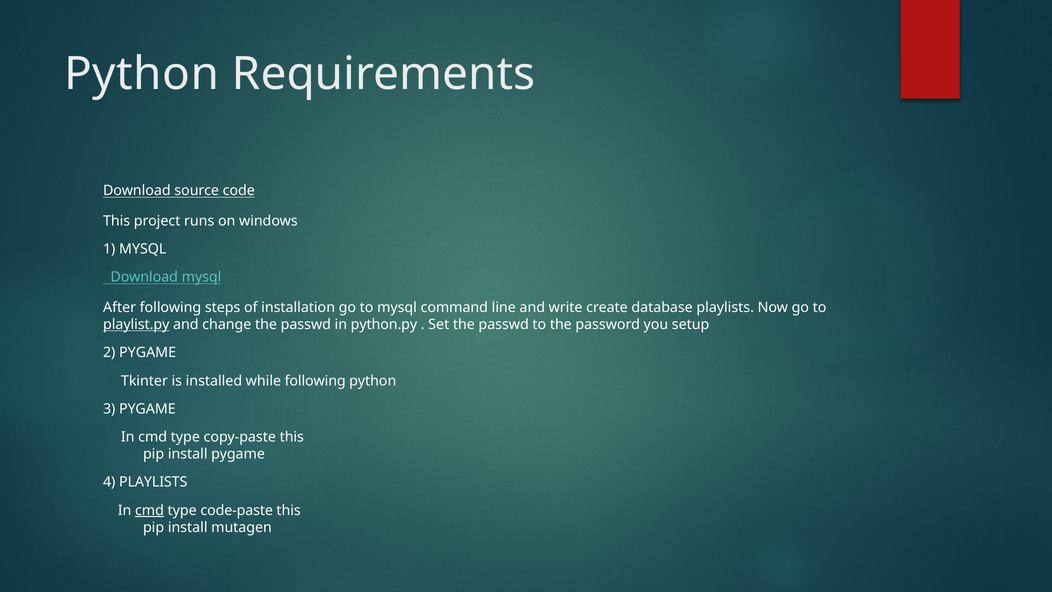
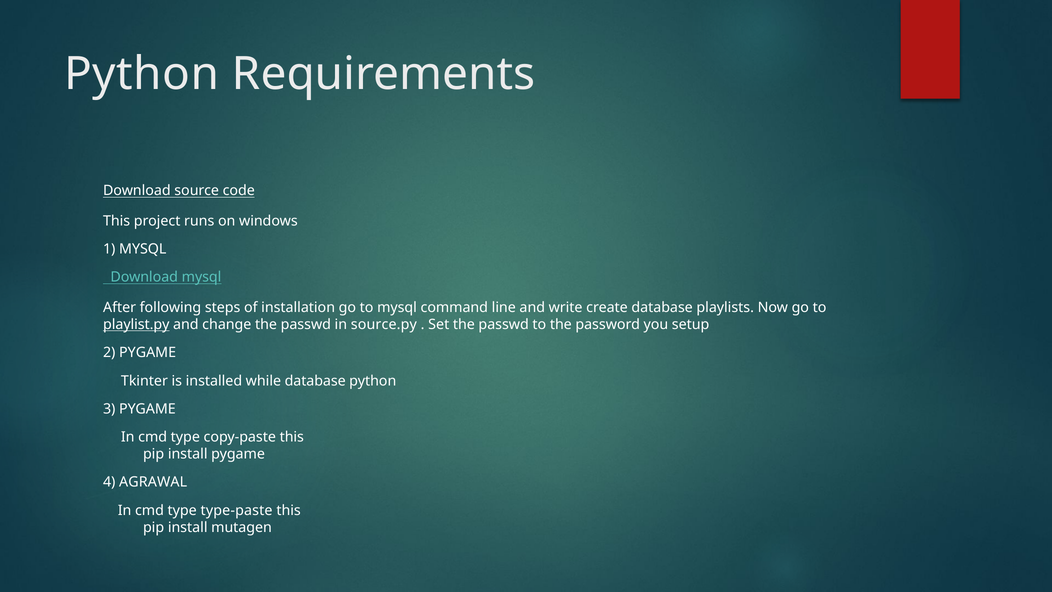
python.py: python.py -> source.py (384, 324)
while following: following -> database (315, 381)
4 PLAYLISTS: PLAYLISTS -> AGRAWAL (153, 482)
cmd underline: present -> none (149, 510)
code-paste: code-paste -> type-paste (237, 510)
